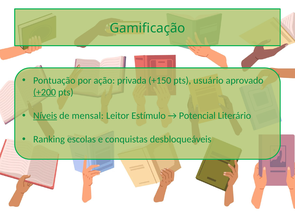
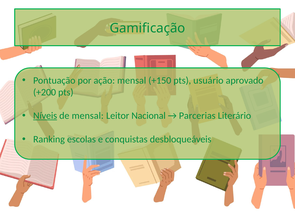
ação privada: privada -> mensal (132, 80)
+200 underline: present -> none (45, 92)
Estímulo: Estímulo -> Nacional (149, 116)
Potencial: Potencial -> Parcerias (197, 116)
